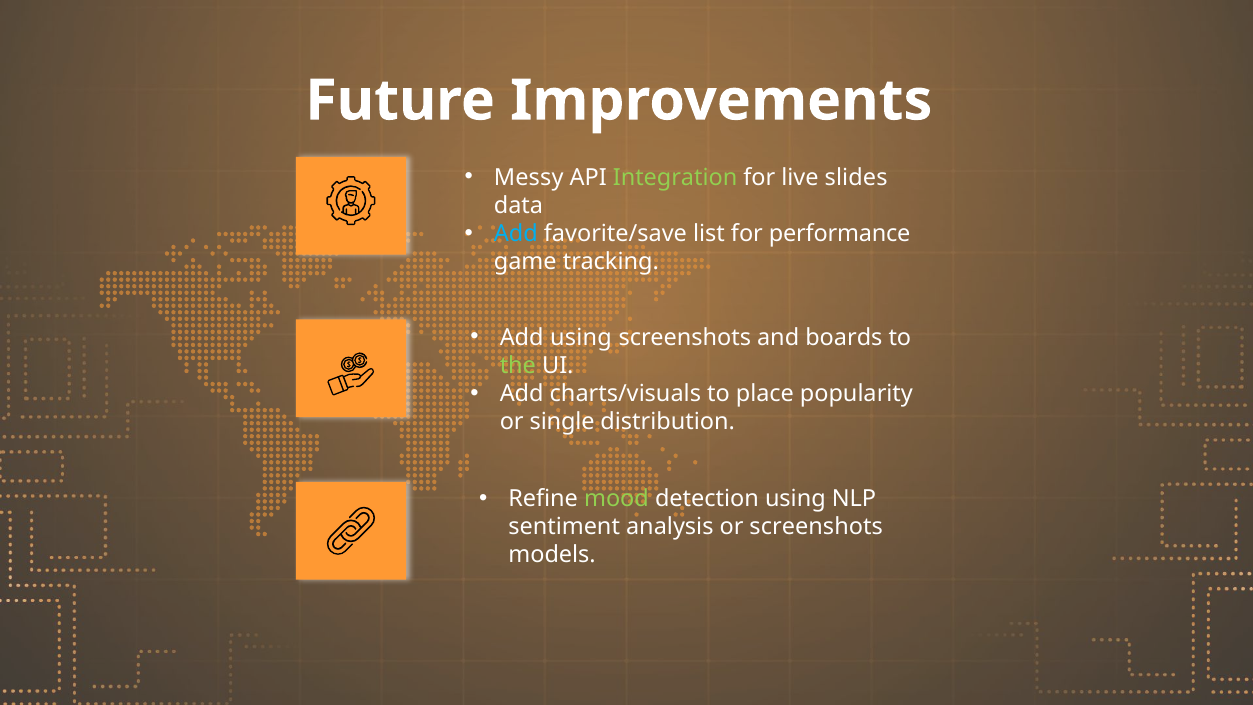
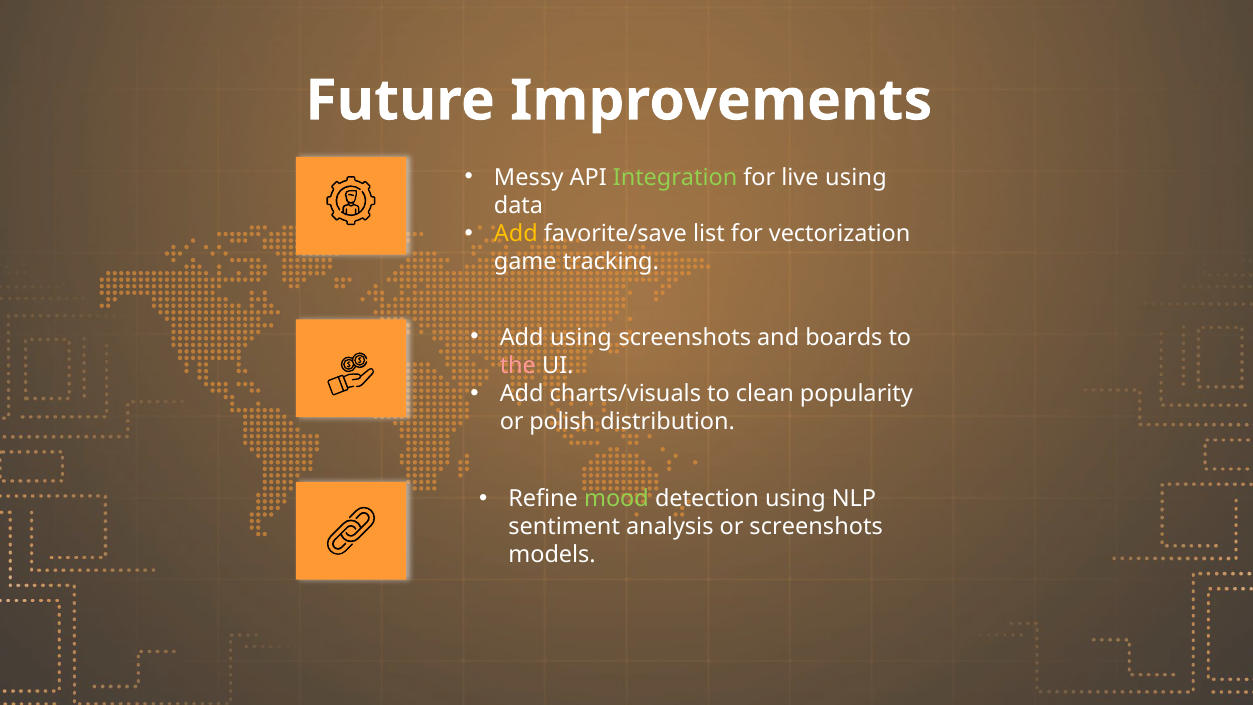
live slides: slides -> using (856, 177)
Add colour: light blue -> yellow (516, 234)
performance: performance -> vectorization (840, 234)
the colour: light green -> pink (518, 366)
place: place -> clean (765, 394)
single: single -> polish (562, 422)
